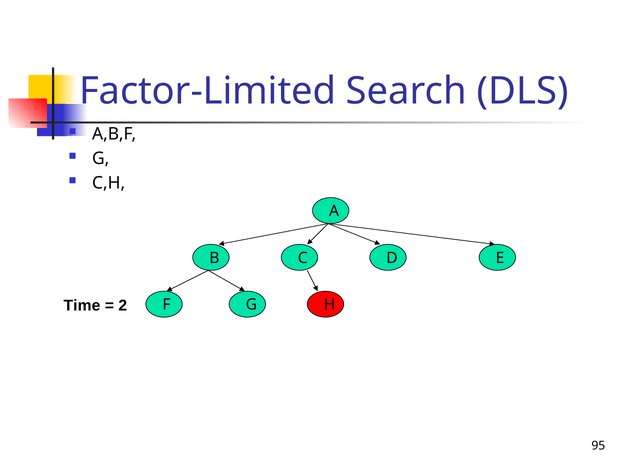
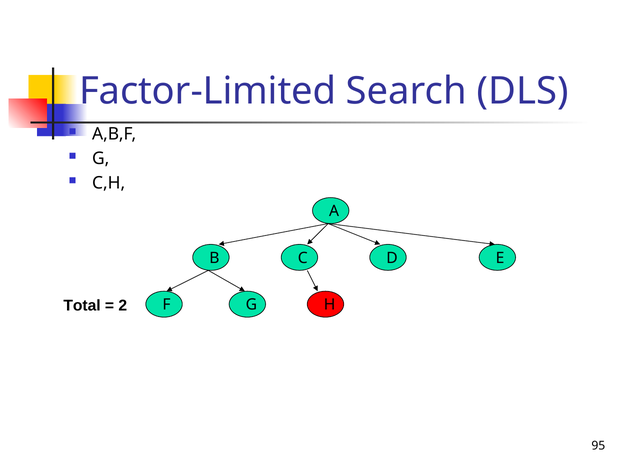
Time: Time -> Total (82, 306)
